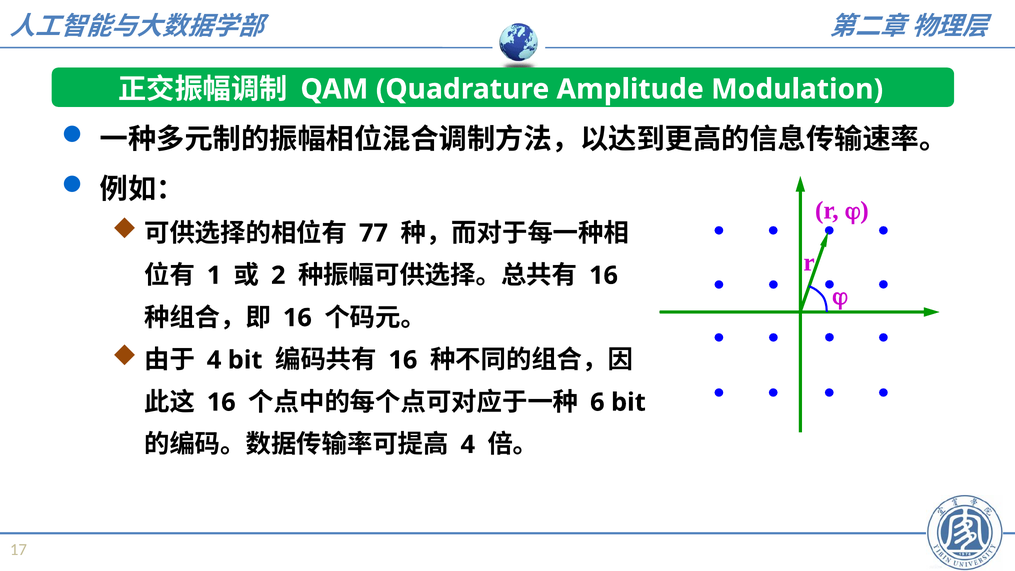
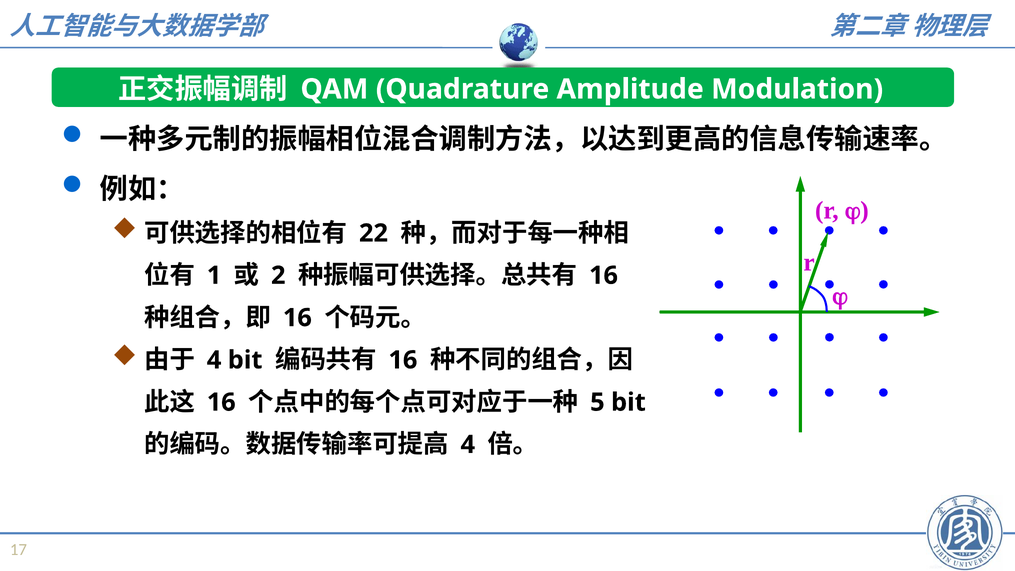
77: 77 -> 22 (374, 233)
6: 6 -> 5 (597, 402)
